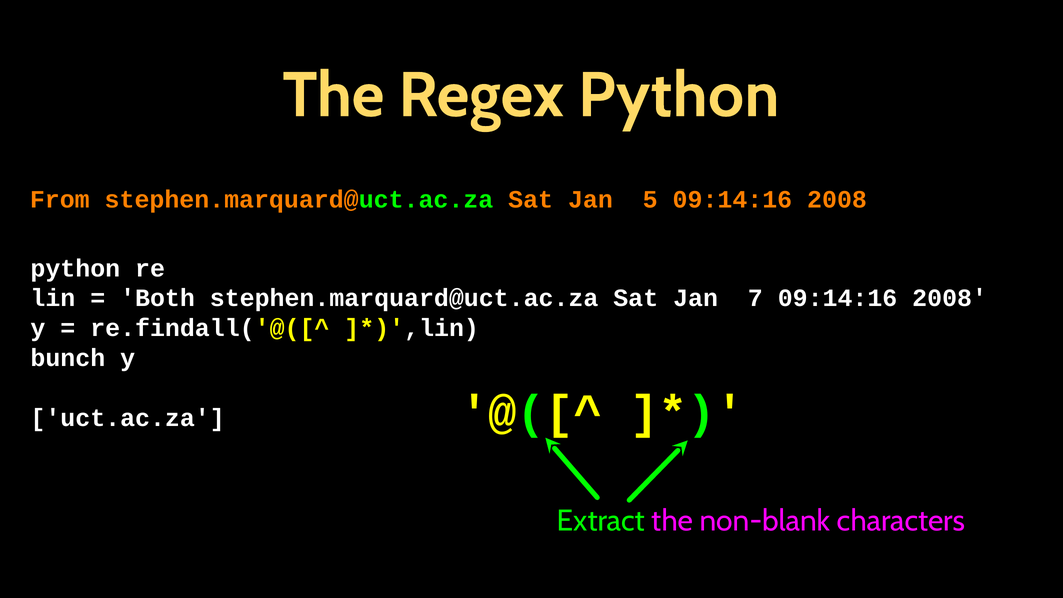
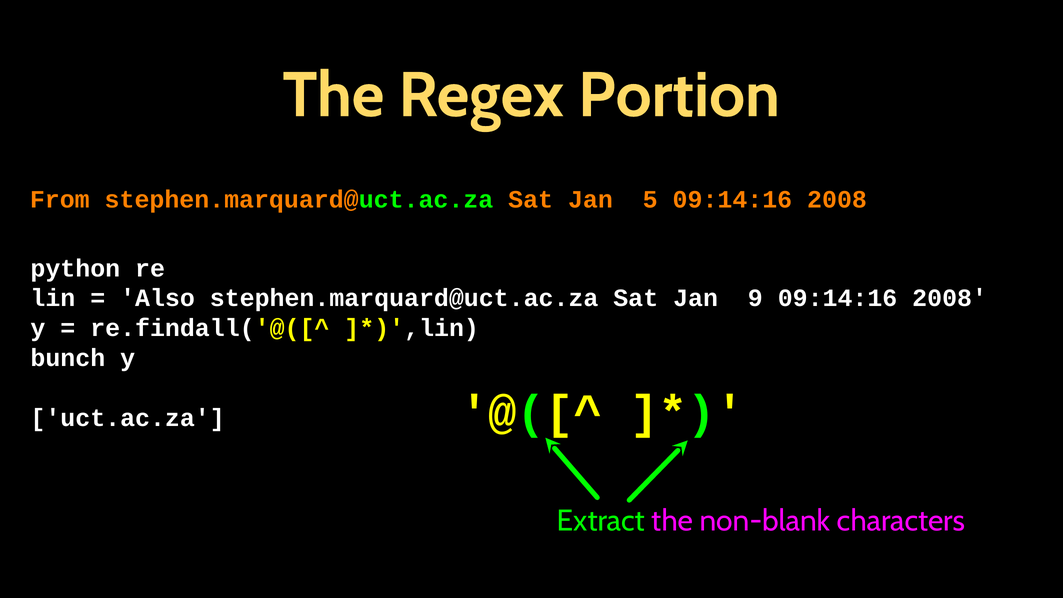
Regex Python: Python -> Portion (679, 95)
Both: Both -> Also (158, 298)
7: 7 -> 9 (755, 298)
